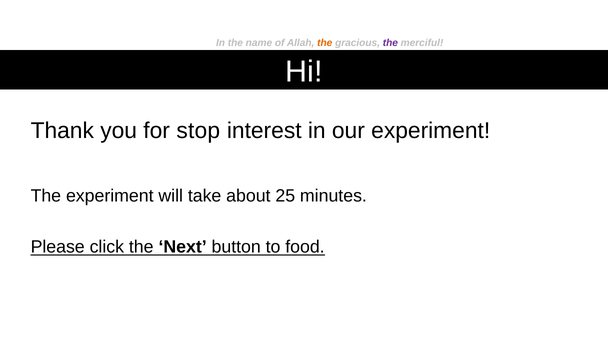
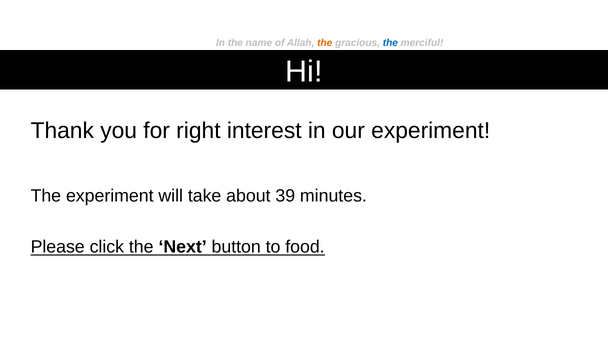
the colour: purple -> blue (390, 43)
stop: stop -> right (198, 131)
25: 25 -> 39 (285, 196)
